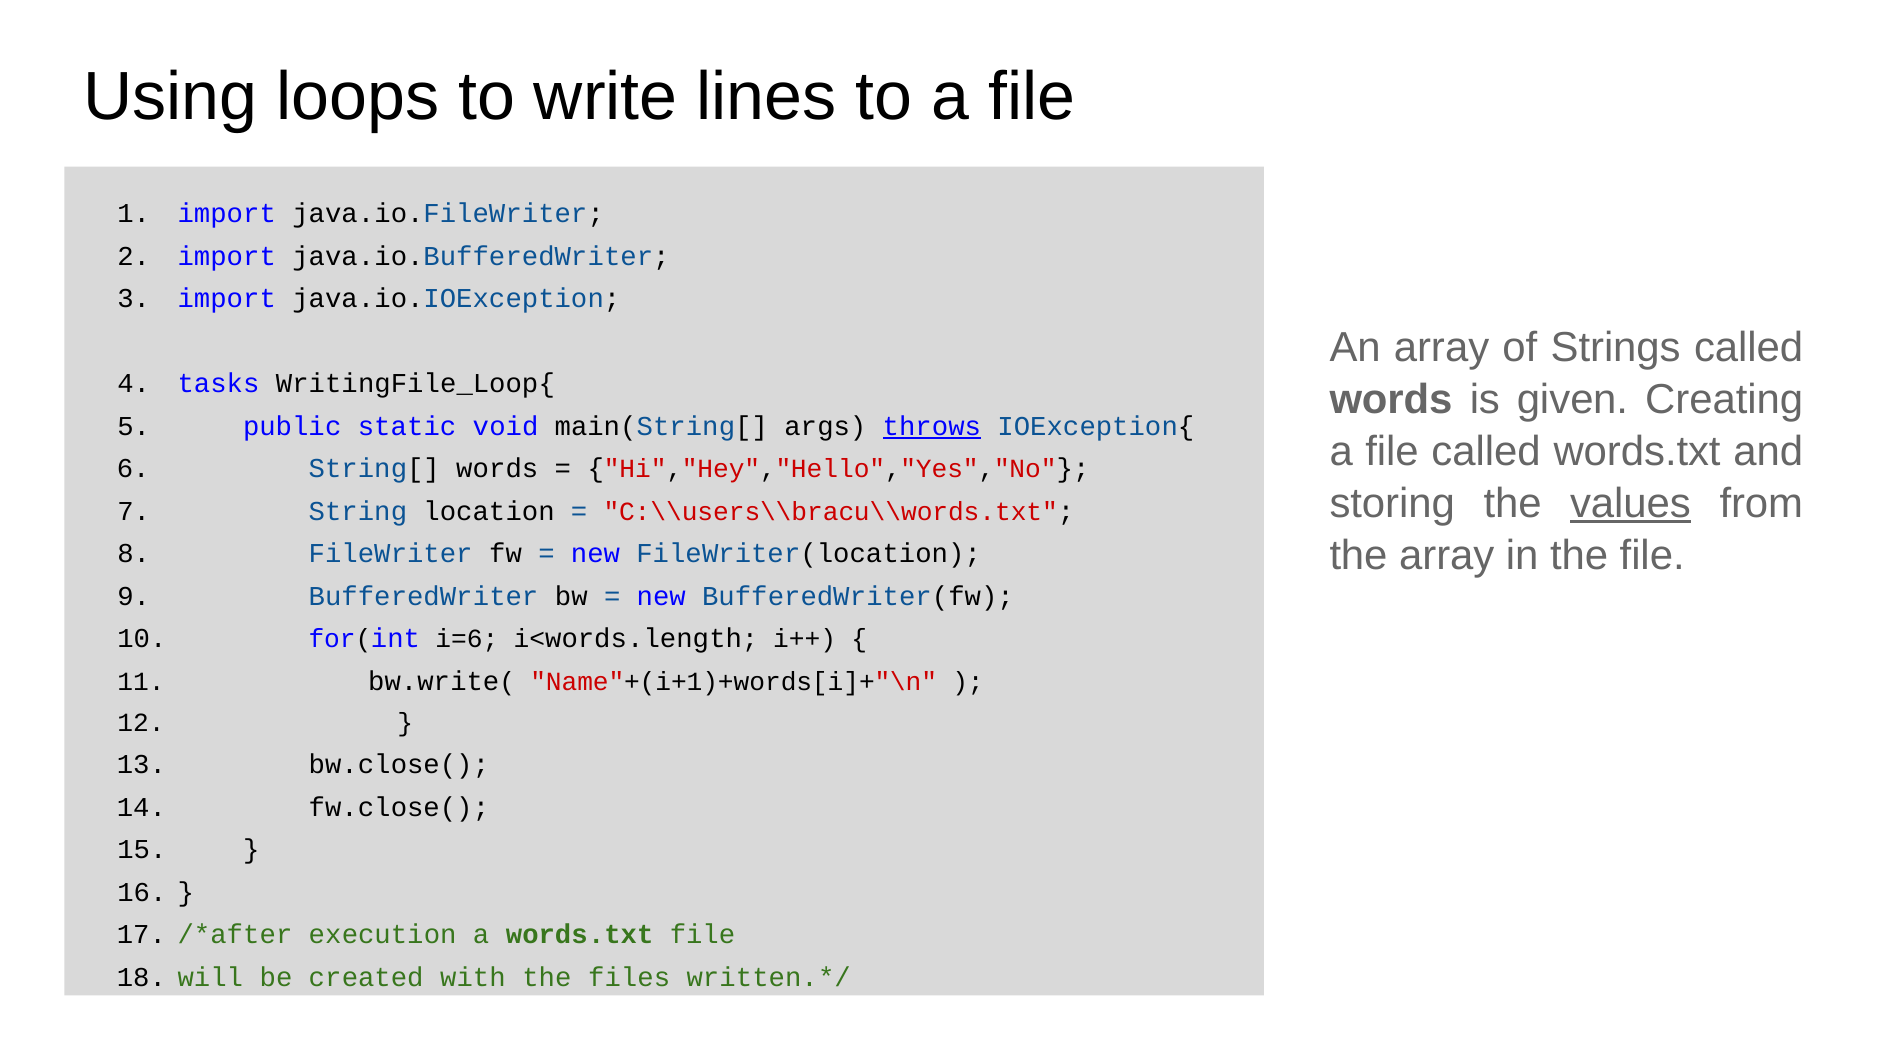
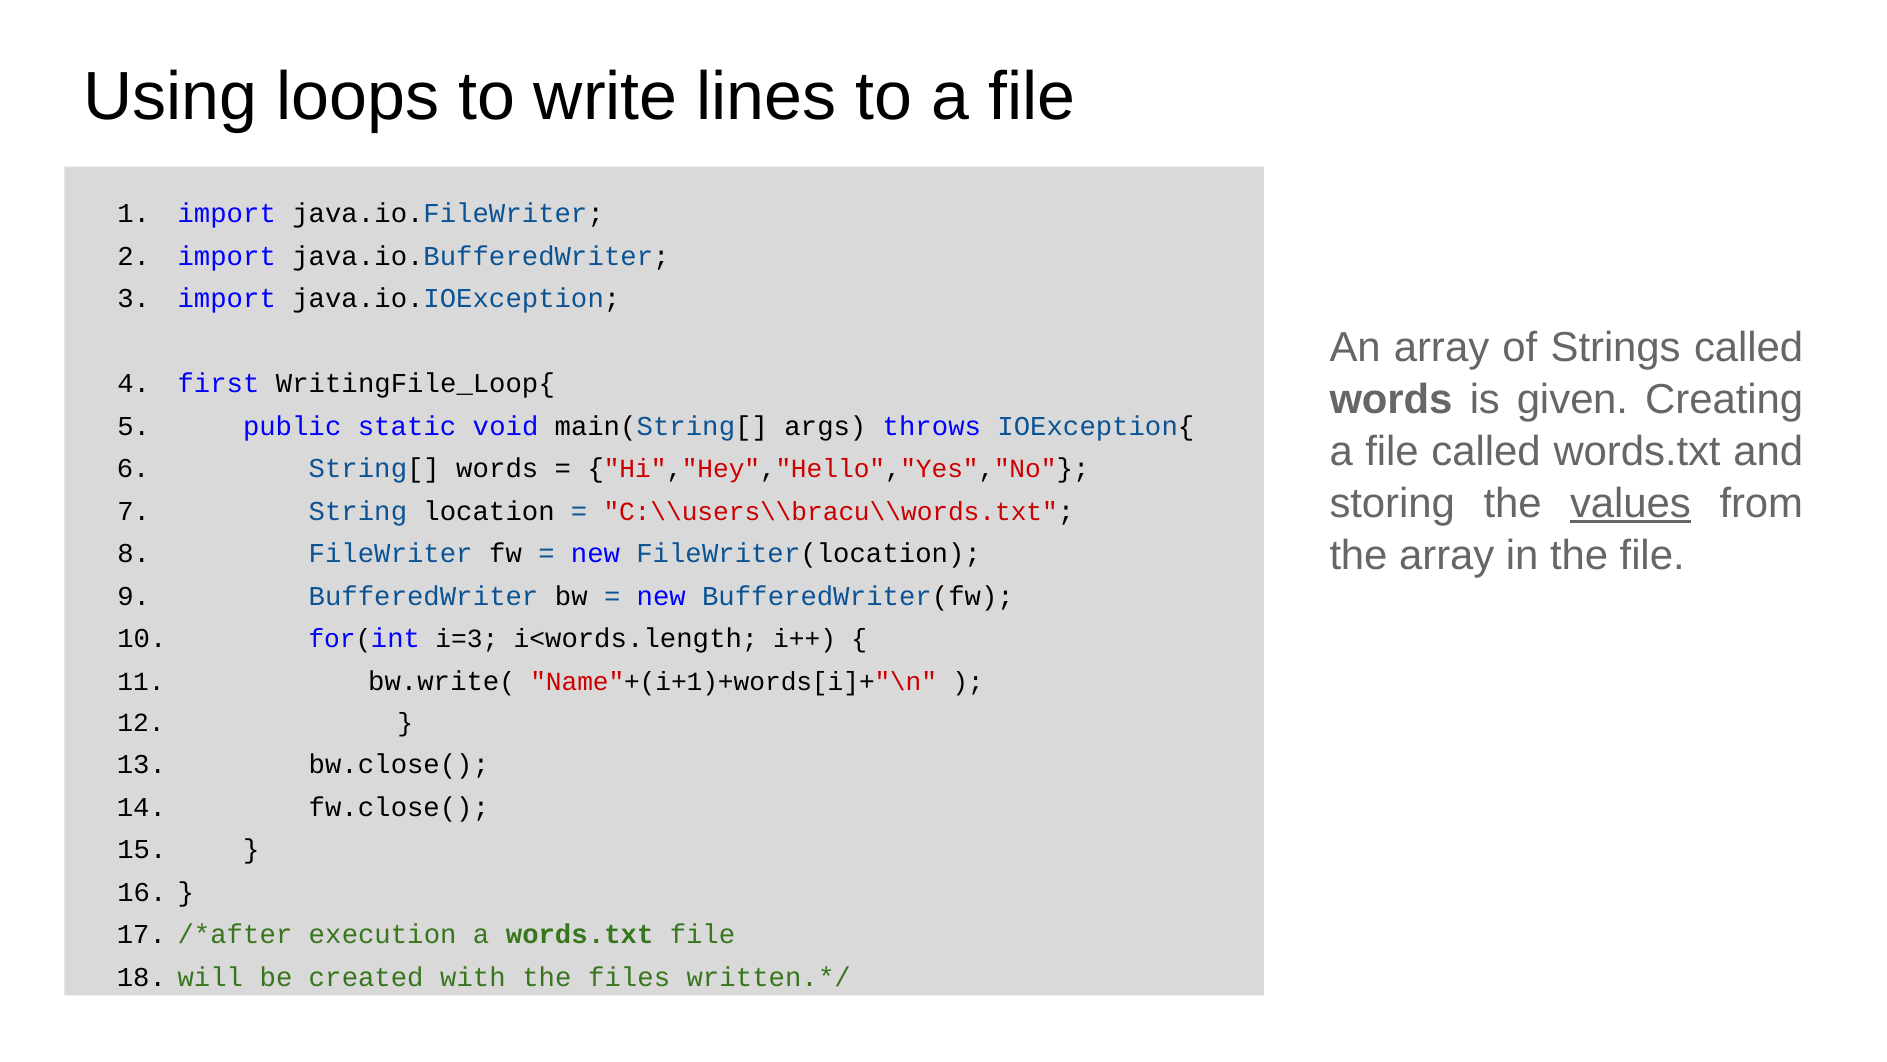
tasks: tasks -> first (218, 384)
throws underline: present -> none (932, 426)
i=6: i=6 -> i=3 (467, 639)
